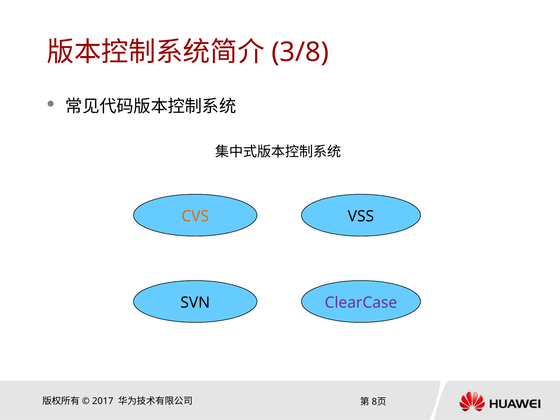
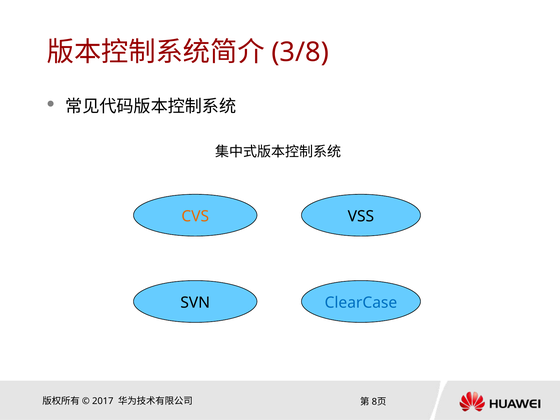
ClearCase colour: purple -> blue (361, 303)
